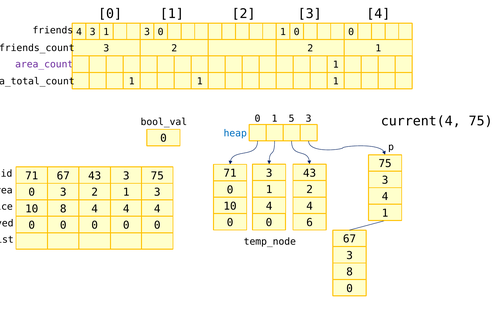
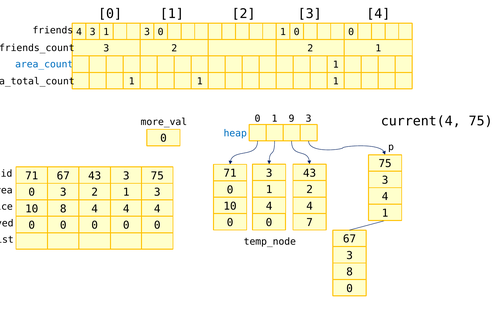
area_count colour: purple -> blue (44, 64)
5: 5 -> 9 (292, 119)
bool_val: bool_val -> more_val (164, 122)
6: 6 -> 7 (310, 223)
